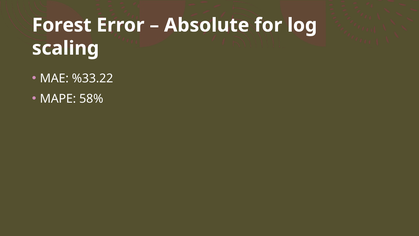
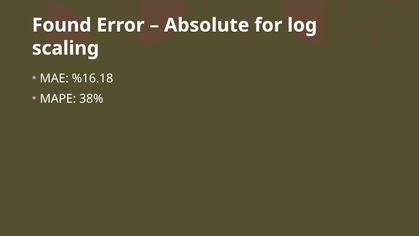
Forest: Forest -> Found (62, 25)
%33.22: %33.22 -> %16.18 (93, 78)
58%: 58% -> 38% (91, 99)
